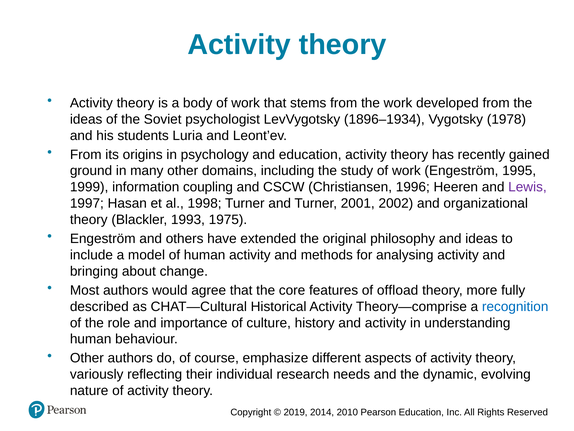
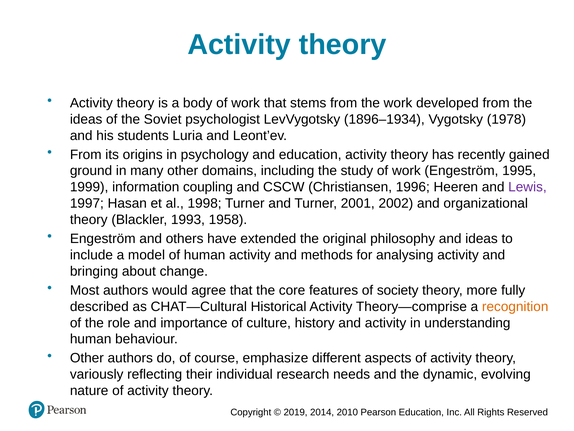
1975: 1975 -> 1958 (228, 219)
offload: offload -> society (398, 290)
recognition colour: blue -> orange (515, 306)
